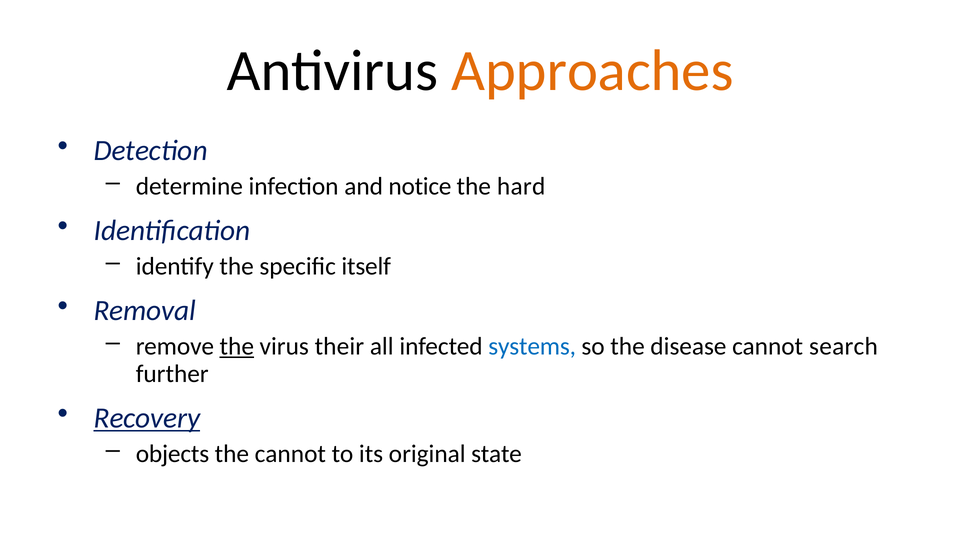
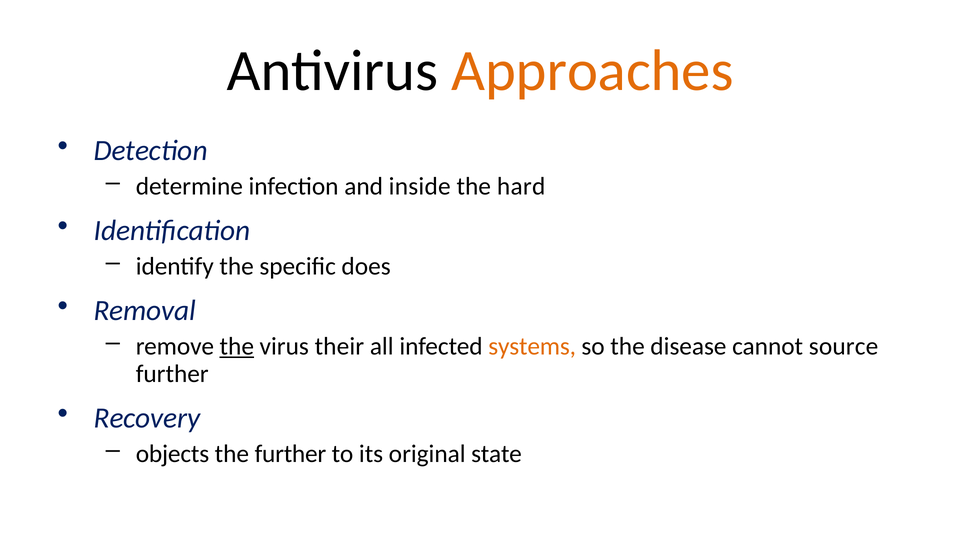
notice: notice -> inside (420, 186)
itself: itself -> does (366, 267)
systems colour: blue -> orange (532, 347)
search: search -> source (844, 347)
Recovery underline: present -> none (147, 419)
the cannot: cannot -> further (290, 454)
